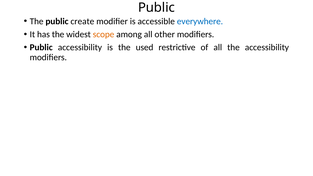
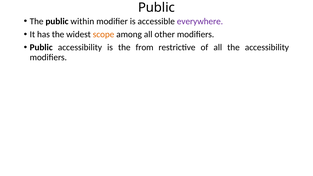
create: create -> within (82, 21)
everywhere colour: blue -> purple (200, 21)
used: used -> from (145, 47)
